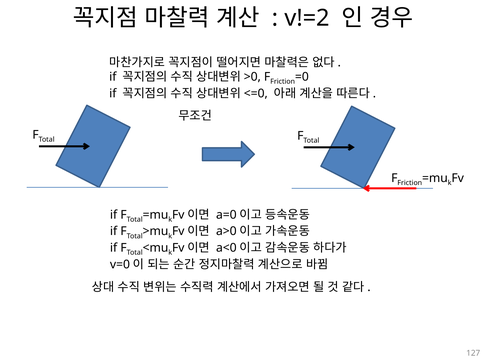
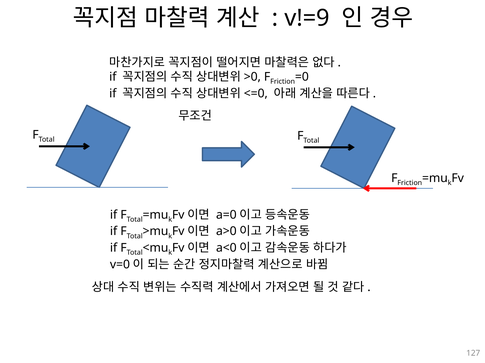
v!=2: v!=2 -> v!=9 (307, 18)
